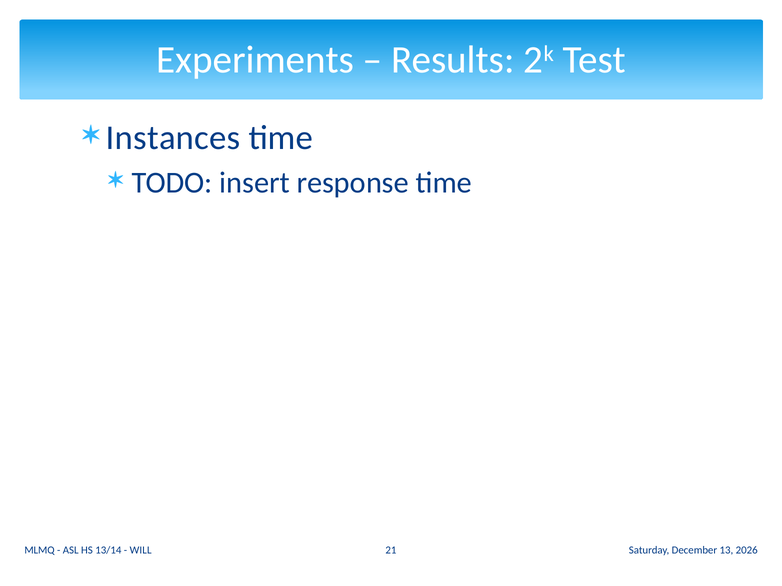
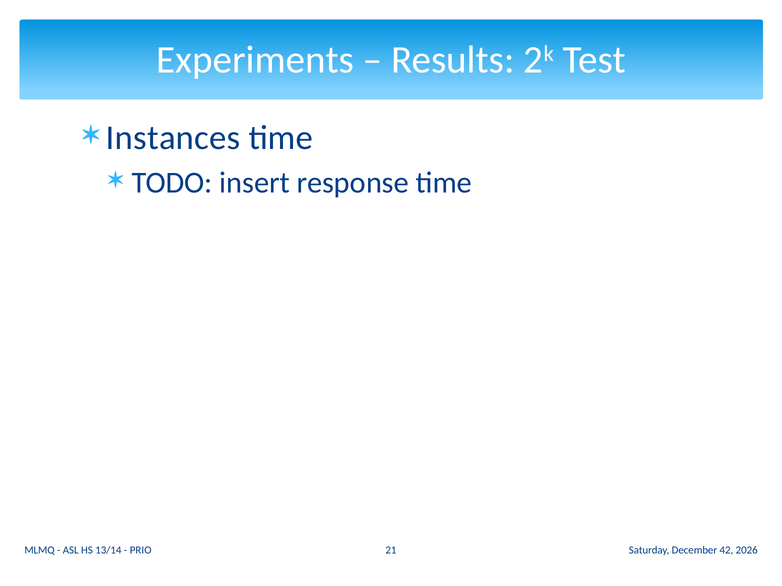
WILL: WILL -> PRIO (141, 551)
13: 13 -> 42 (726, 551)
